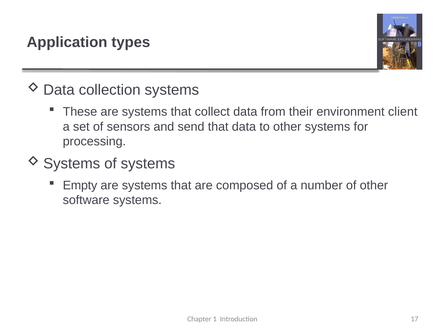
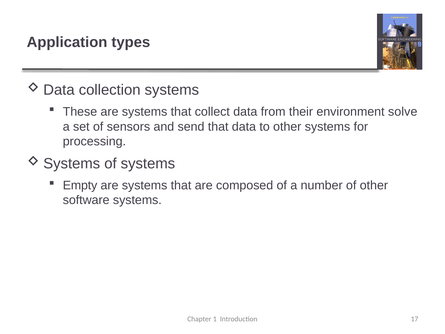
client: client -> solve (403, 112)
